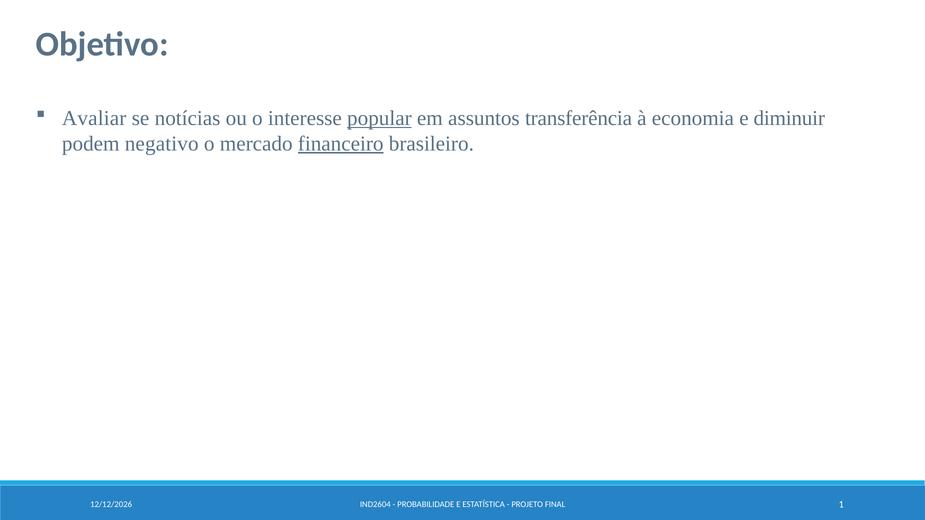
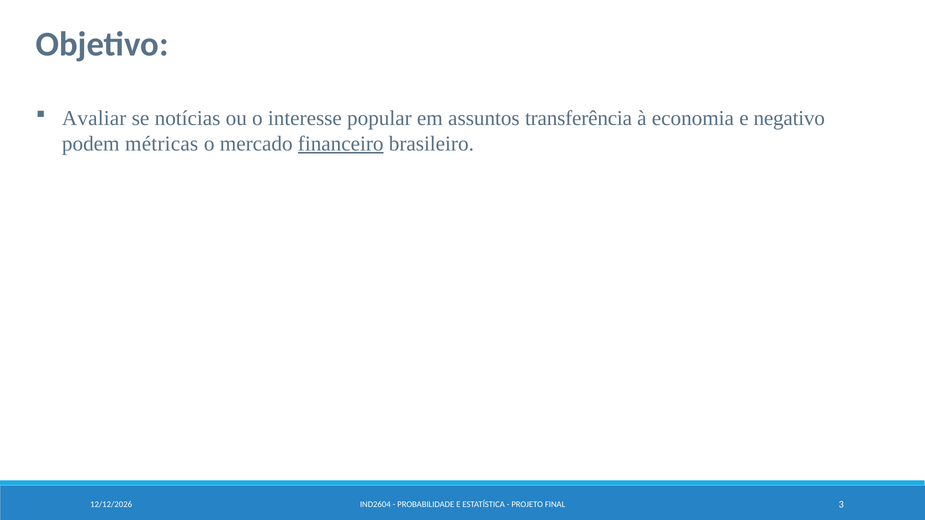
popular underline: present -> none (379, 118)
diminuir: diminuir -> negativo (789, 118)
negativo: negativo -> métricas (162, 144)
1: 1 -> 3 (841, 505)
